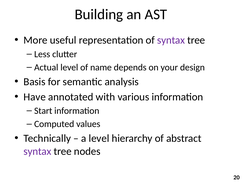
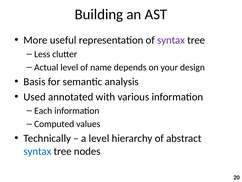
Have: Have -> Used (35, 97)
Start: Start -> Each (43, 110)
syntax colour: purple -> blue (37, 151)
